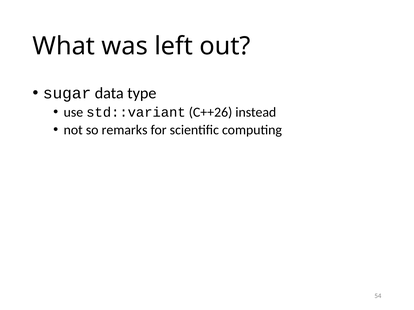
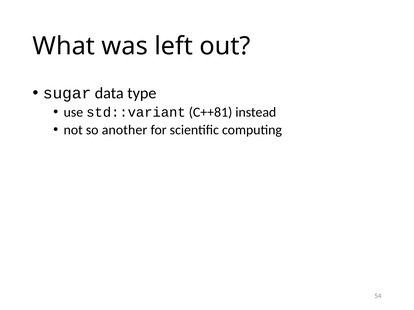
C++26: C++26 -> C++81 (211, 112)
remarks: remarks -> another (125, 130)
